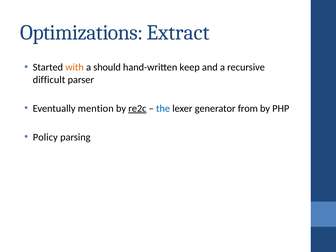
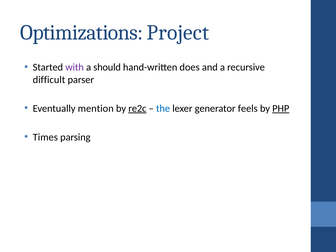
Extract: Extract -> Project (178, 33)
with colour: orange -> purple (75, 67)
keep: keep -> does (190, 67)
from: from -> feels (248, 108)
PHP underline: none -> present (281, 108)
Policy: Policy -> Times (45, 137)
